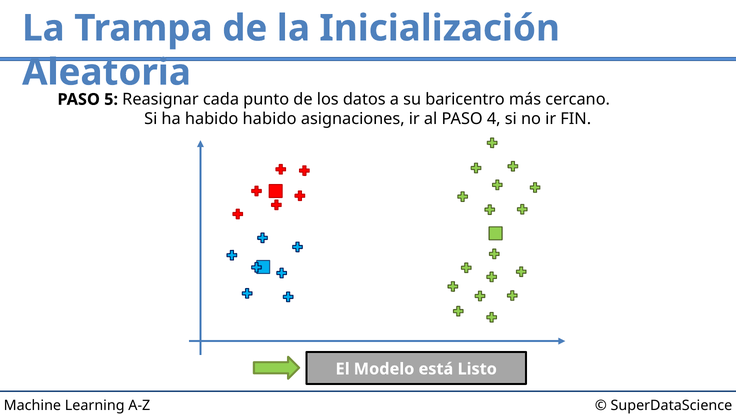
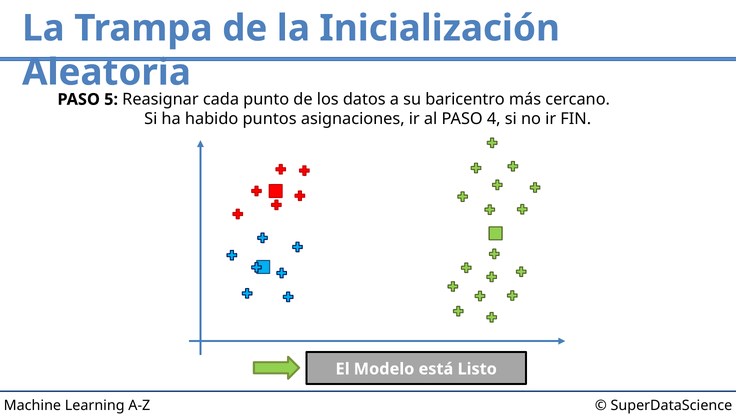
habido habido: habido -> puntos (270, 119)
